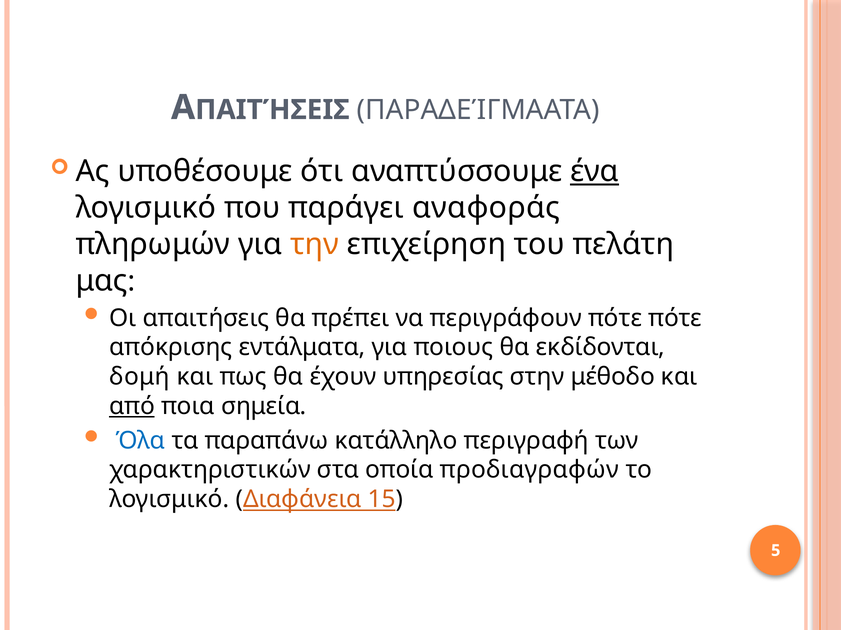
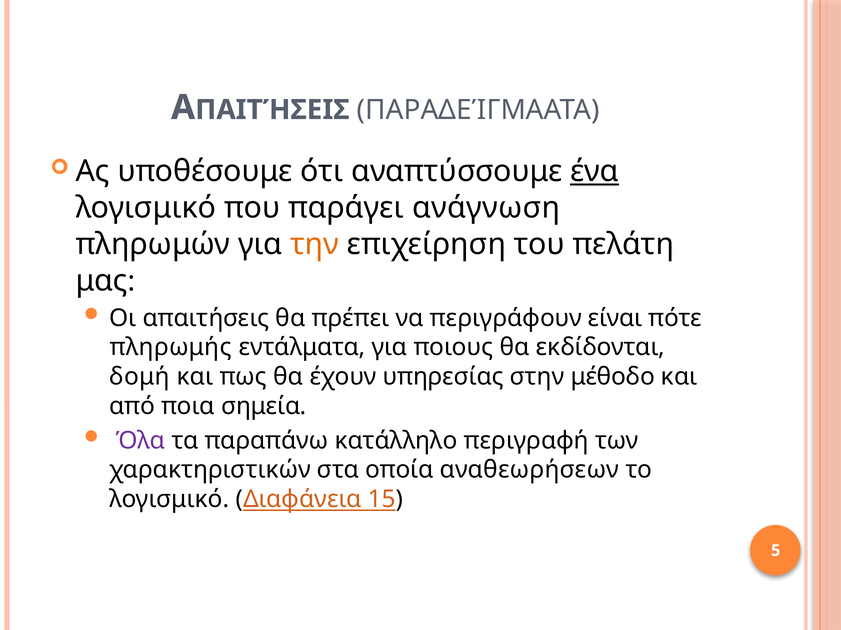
αναφοράς: αναφοράς -> ανάγνωση (486, 208)
περιγράφουν πότε: πότε -> είναι (615, 318)
απόκρισης: απόκρισης -> πληρωμής (171, 348)
από underline: present -> none (132, 407)
Όλα colour: blue -> purple (140, 441)
προδιαγραφών: προδιαγραφών -> αναθεωρήσεων (529, 470)
